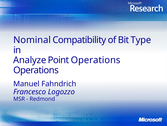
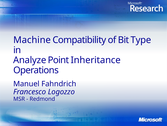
Nominal: Nominal -> Machine (32, 40)
Point Operations: Operations -> Inheritance (96, 60)
